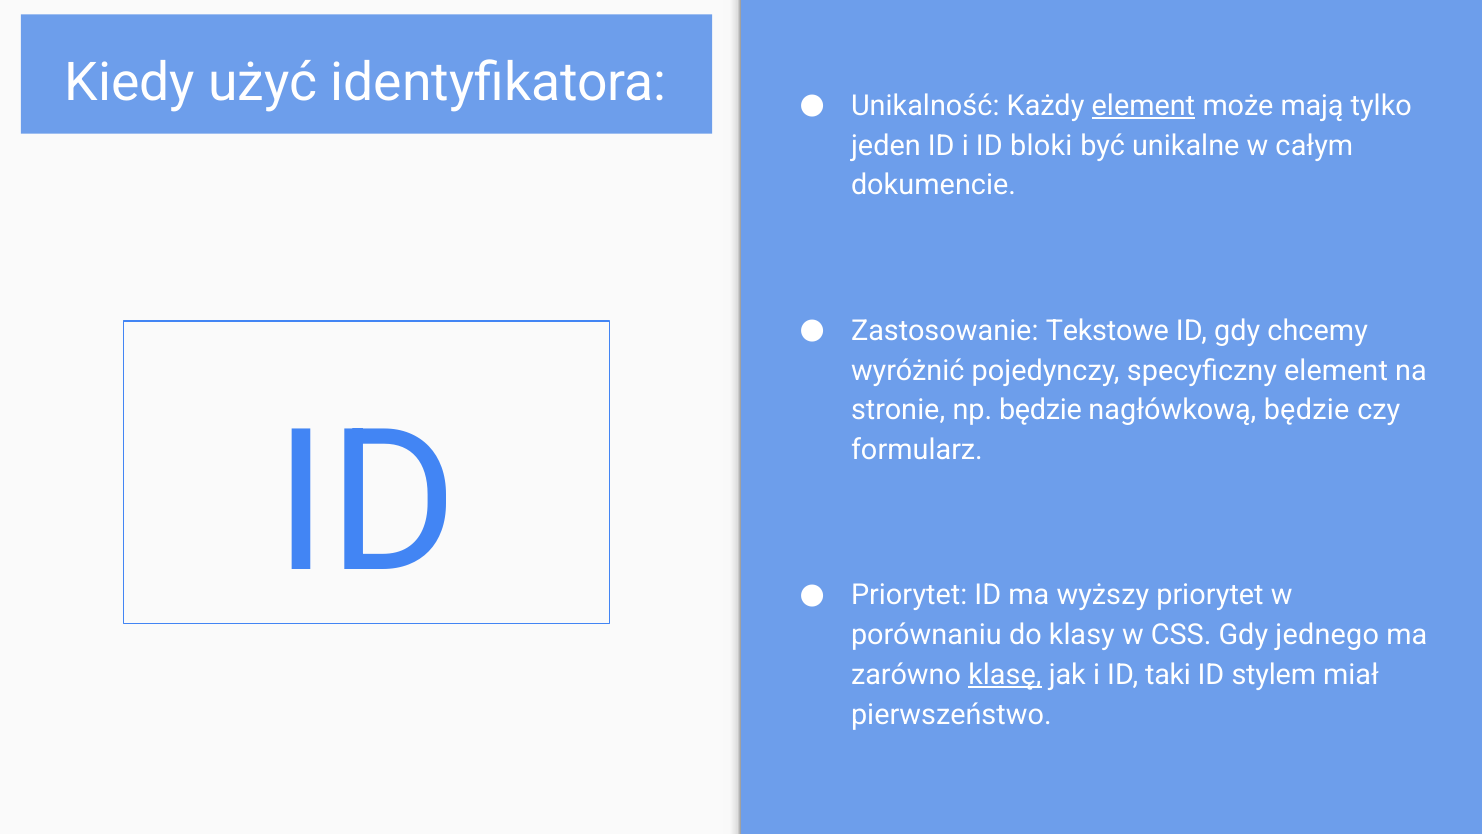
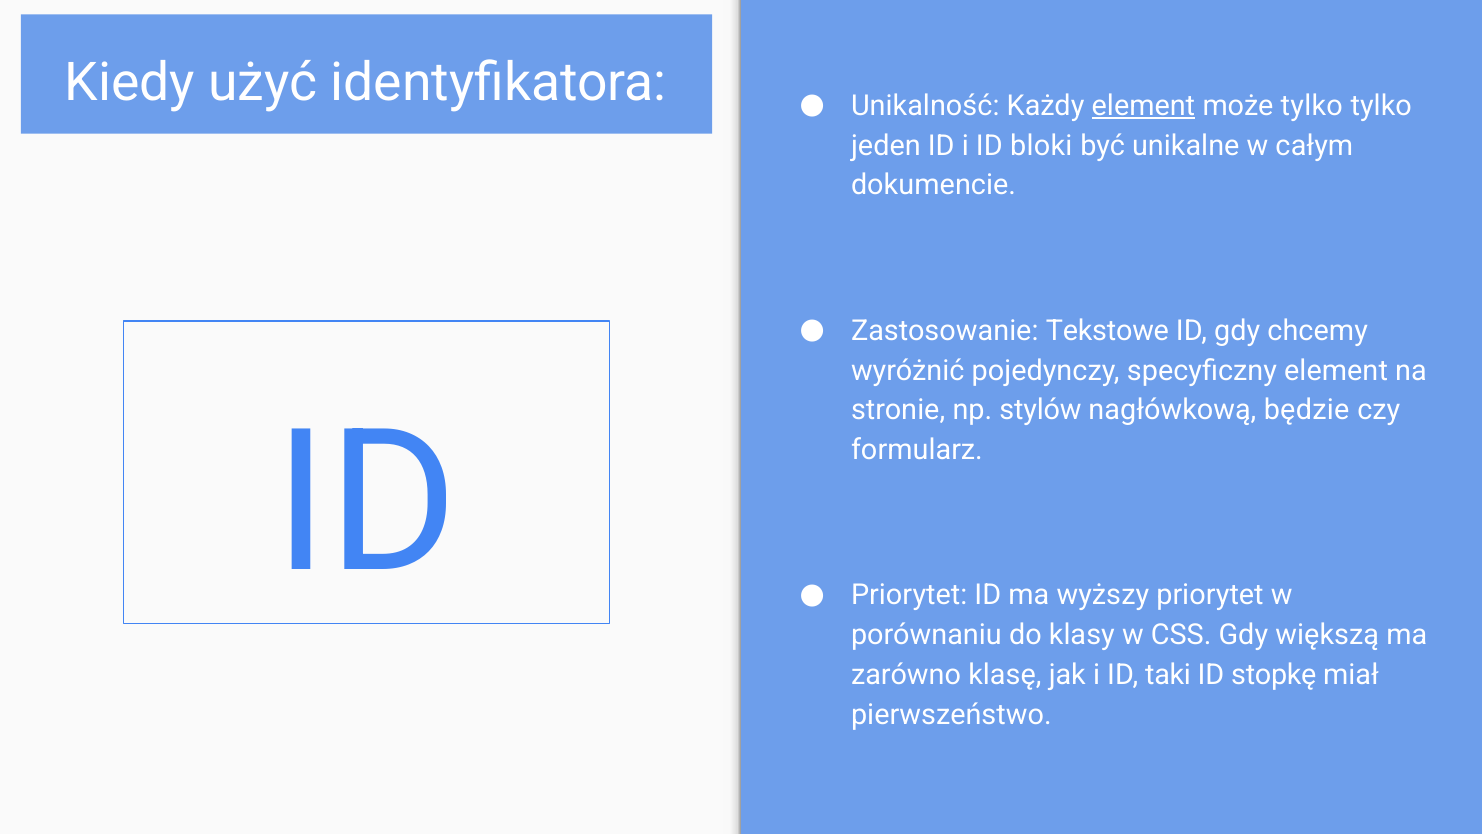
może mają: mają -> tylko (1312, 106)
np będzie: będzie -> stylów (1040, 410)
jednego: jednego -> większą (1327, 635)
klasę underline: present -> none (1005, 675)
stylem: stylem -> stopkę (1274, 675)
